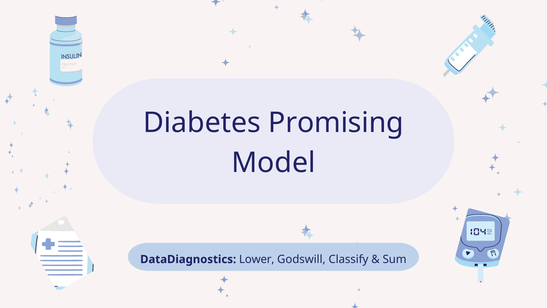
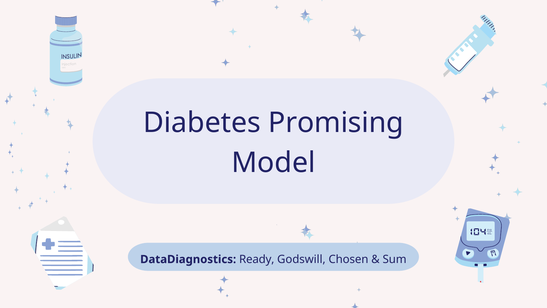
Lower: Lower -> Ready (257, 259)
Classify: Classify -> Chosen (348, 259)
